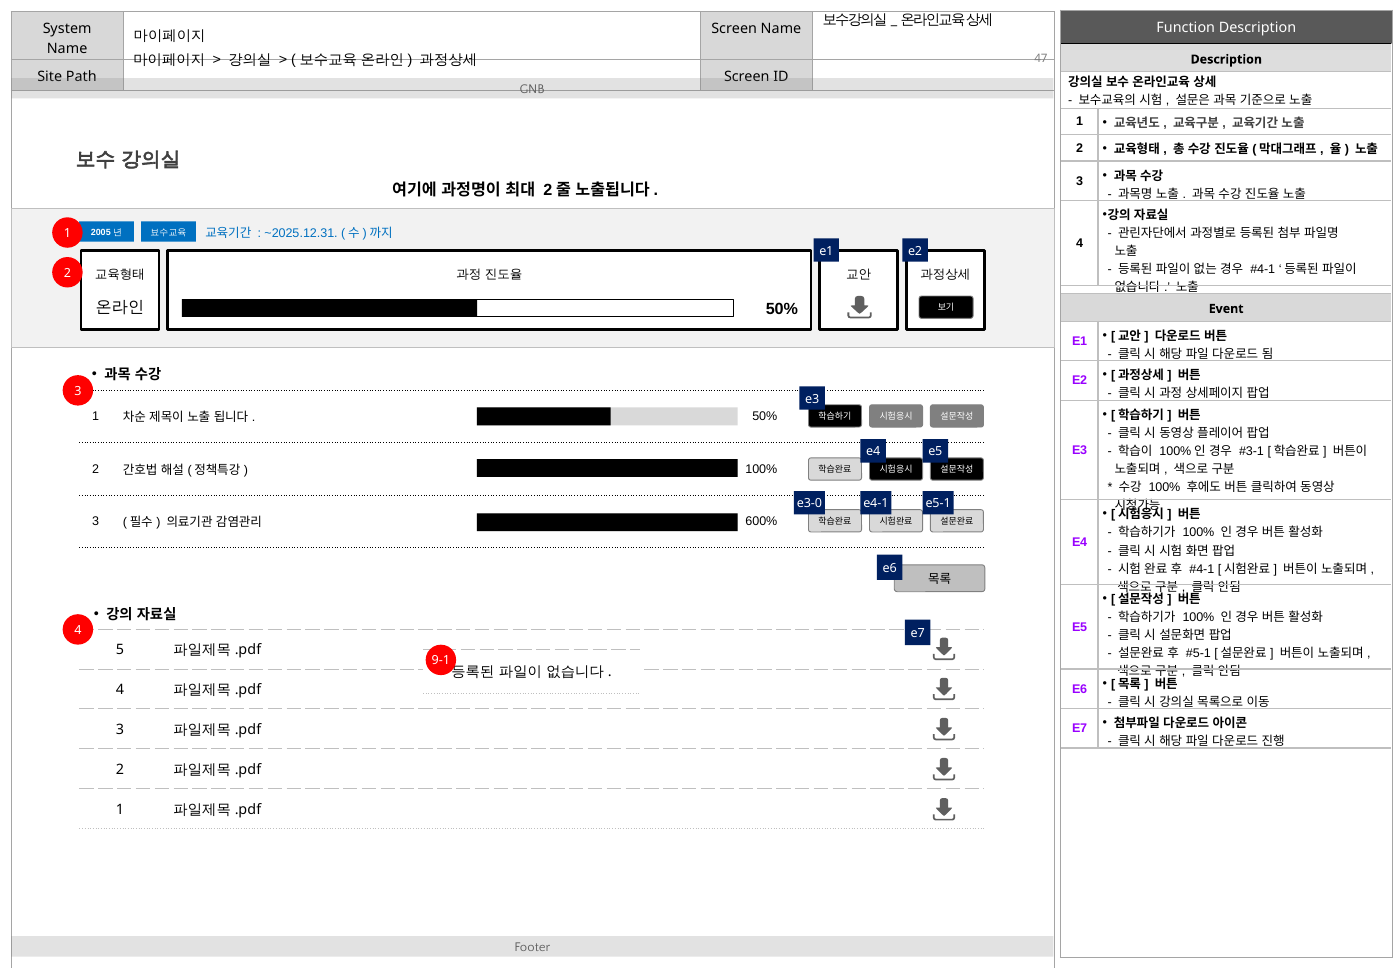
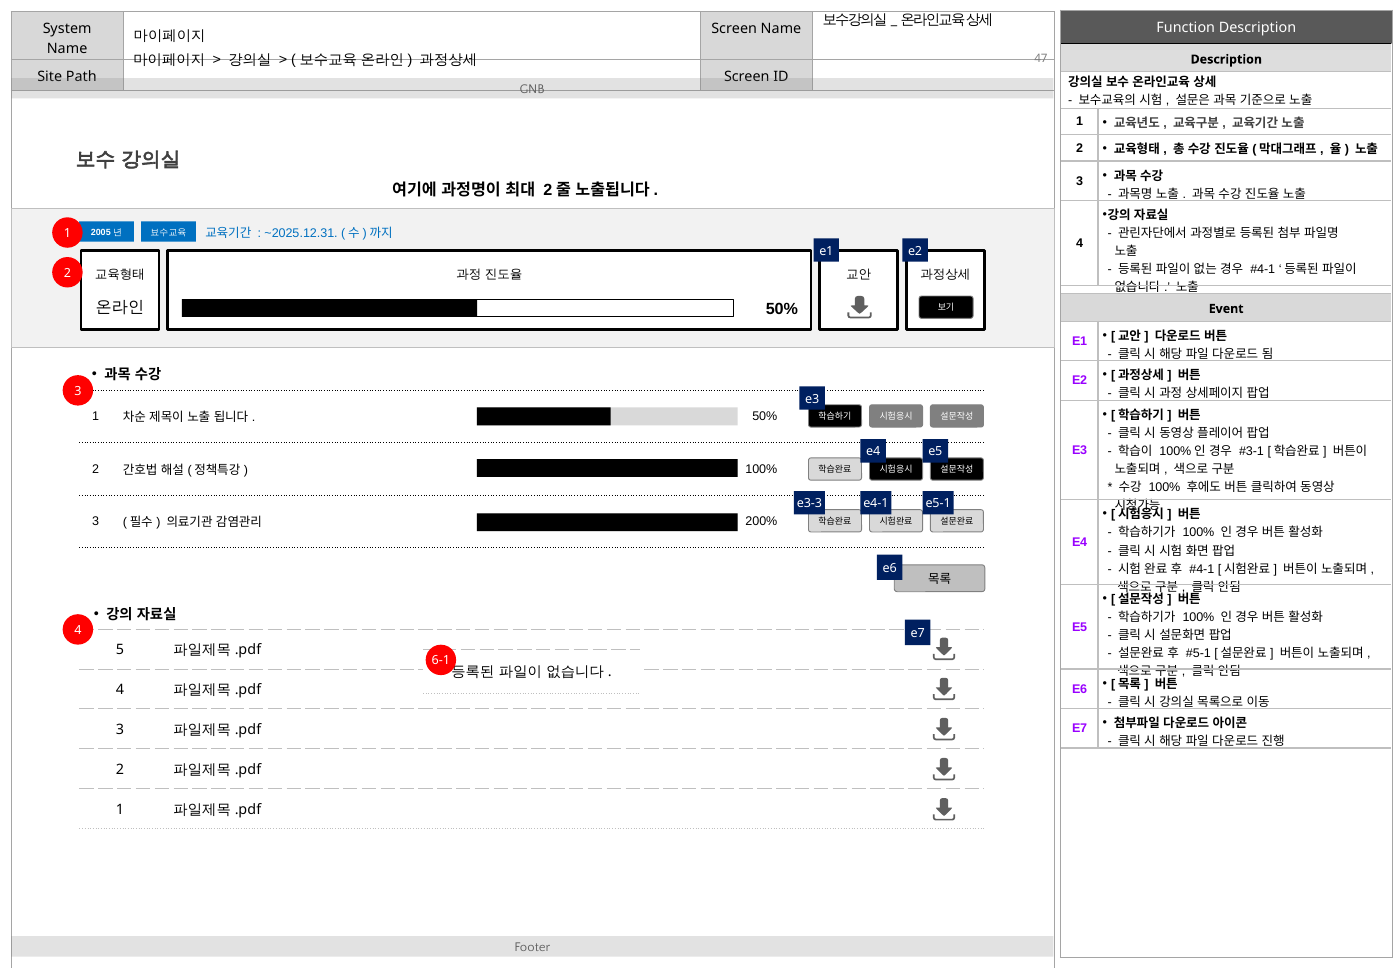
e3-0: e3-0 -> e3-3 (809, 504)
600%: 600% -> 200% (761, 522)
9-1: 9-1 -> 6-1 (441, 661)
